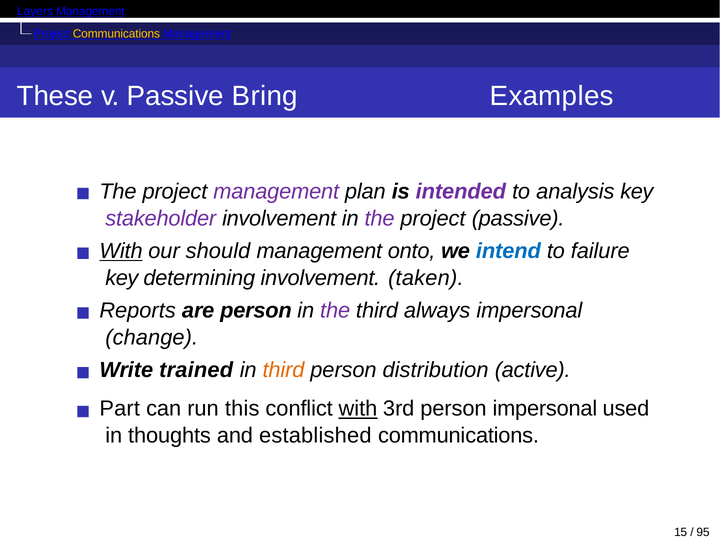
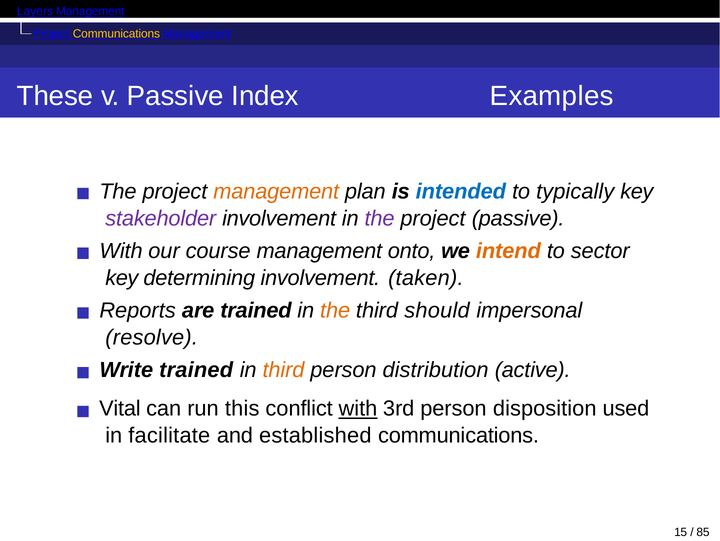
Bring: Bring -> Index (265, 96)
management colour: purple -> orange (276, 192)
intended colour: purple -> blue (461, 192)
analysis: analysis -> typically (575, 192)
With underline: present -> none (121, 251)
should: should -> course (218, 251)
intend colour: blue -> orange (508, 251)
failure: failure -> sector (600, 251)
are person: person -> trained (256, 310)
the colour: purple -> orange (335, 310)
always: always -> should (437, 310)
change: change -> resolve (152, 337)
Part: Part -> Vital (120, 408)
person impersonal: impersonal -> disposition (545, 408)
thoughts: thoughts -> facilitate (169, 435)
95: 95 -> 85 (703, 532)
